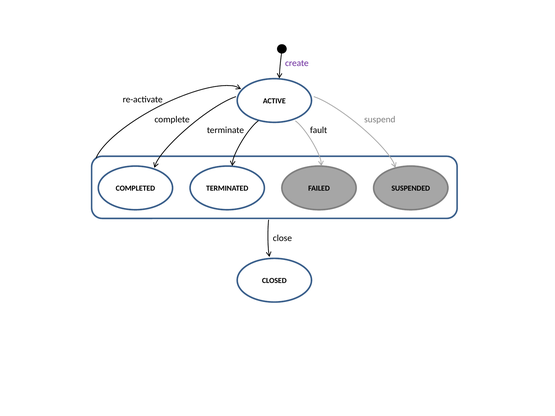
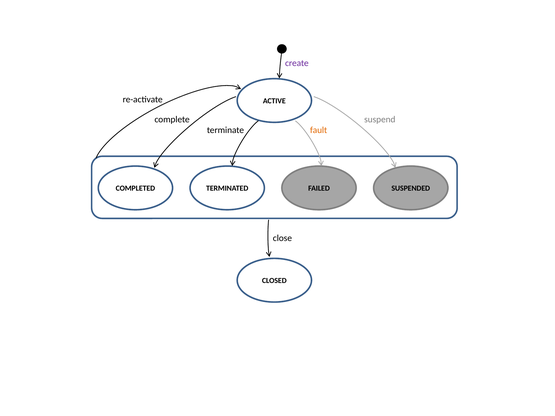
fault colour: black -> orange (319, 130)
